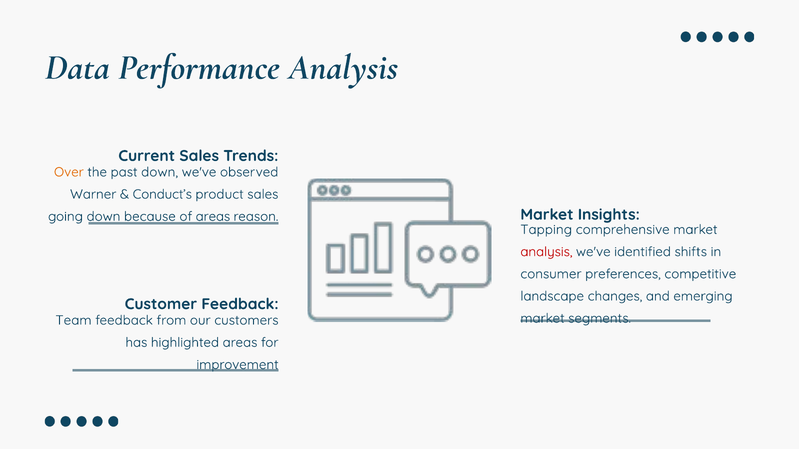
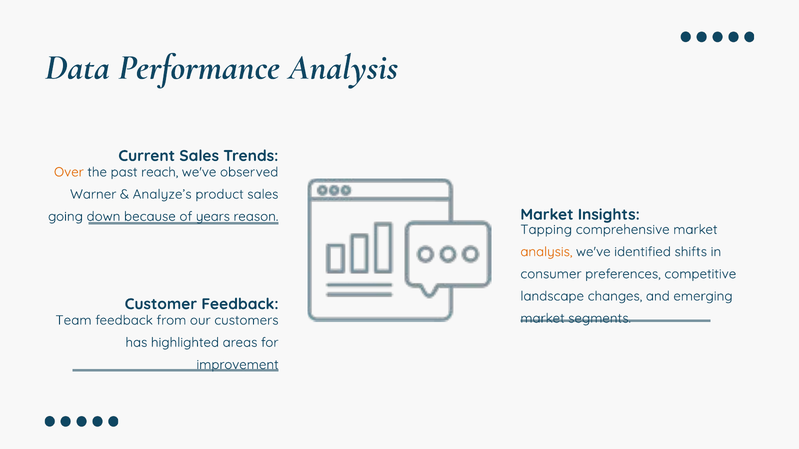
past down: down -> reach (160, 172)
Conduct’s: Conduct’s -> Analyze’s (162, 194)
of areas: areas -> years (213, 217)
analysis colour: red -> orange (546, 252)
